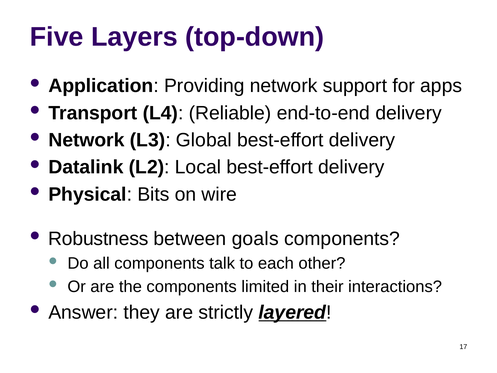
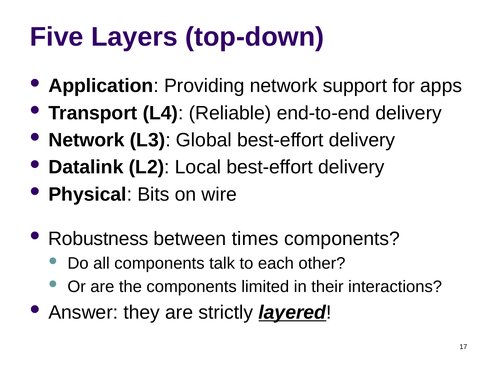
goals: goals -> times (255, 239)
